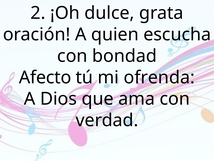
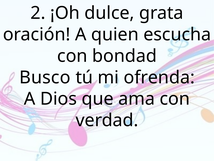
Afecto: Afecto -> Busco (45, 77)
